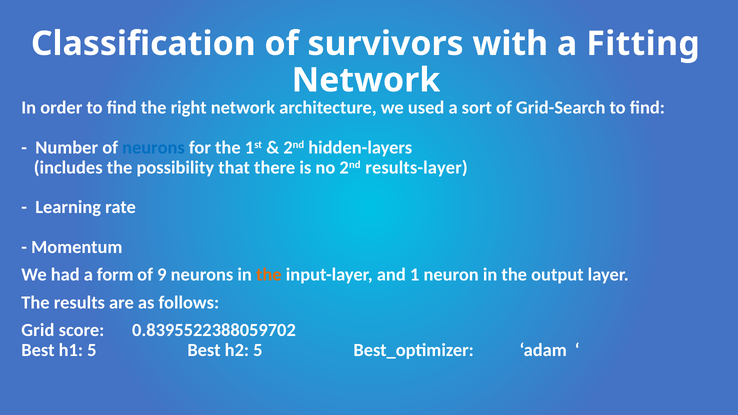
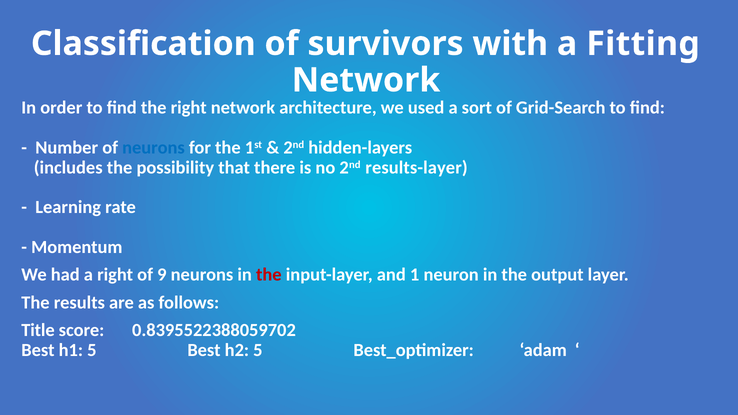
a form: form -> right (115, 275)
the colour: orange -> red (269, 275)
Grid: Grid -> Title (38, 330)
